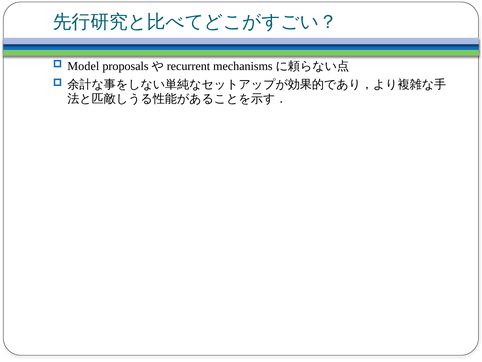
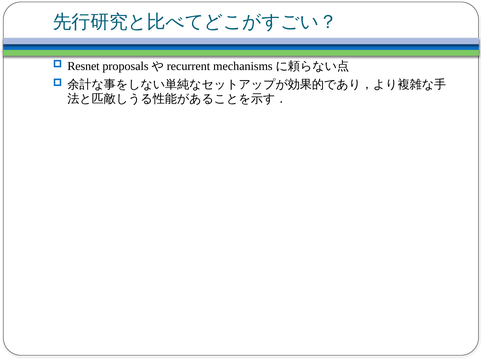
Model: Model -> Resnet (83, 66)
